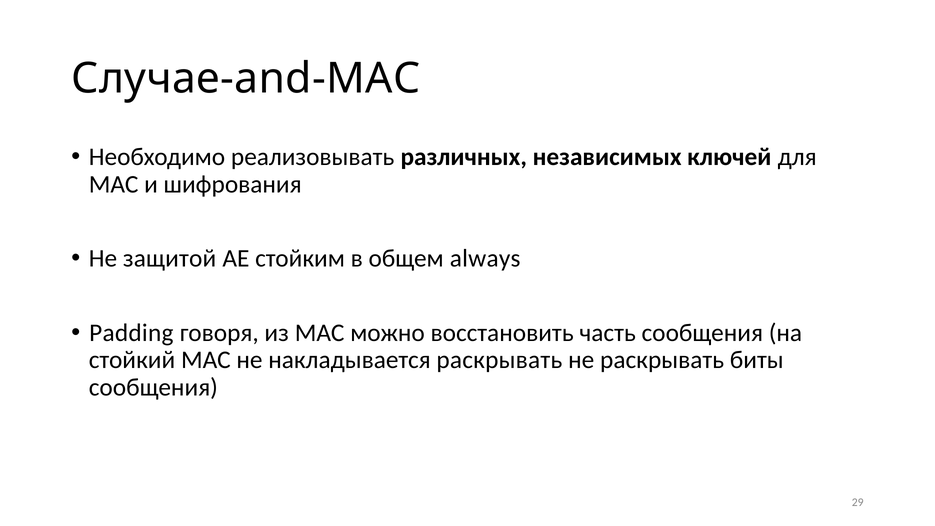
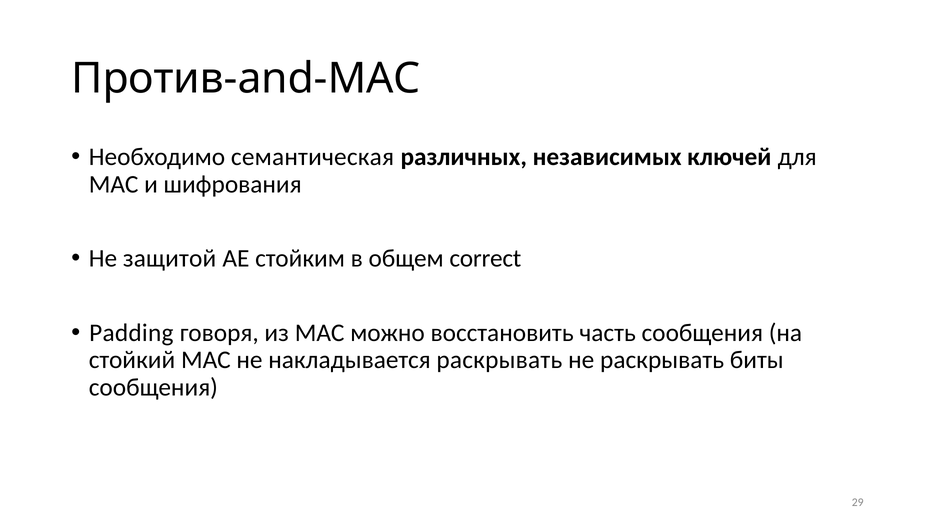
Случае-and-MAC: Случае-and-MAC -> Против-and-MAC (246, 79)
реализовывать: реализовывать -> семантическая (313, 157)
always: always -> correct (485, 259)
